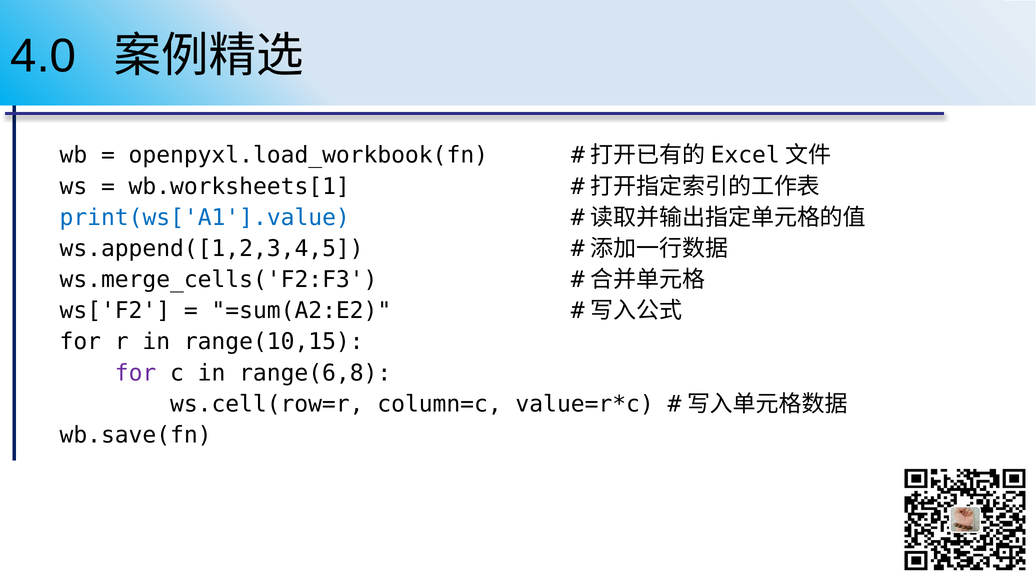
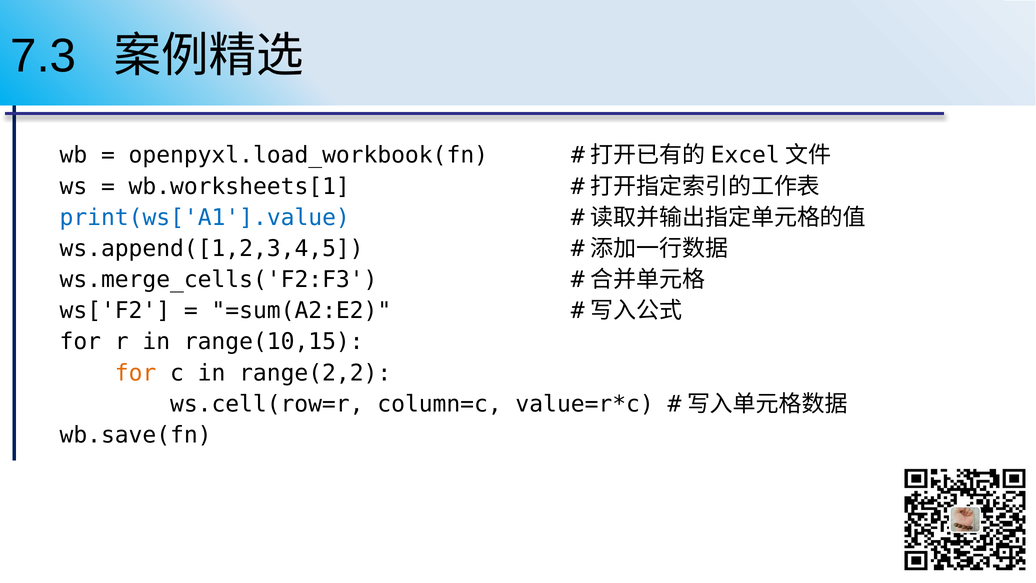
4.0: 4.0 -> 7.3 (43, 56)
for colour: purple -> orange (136, 373)
range(6,8: range(6,8 -> range(2,2 (315, 373)
